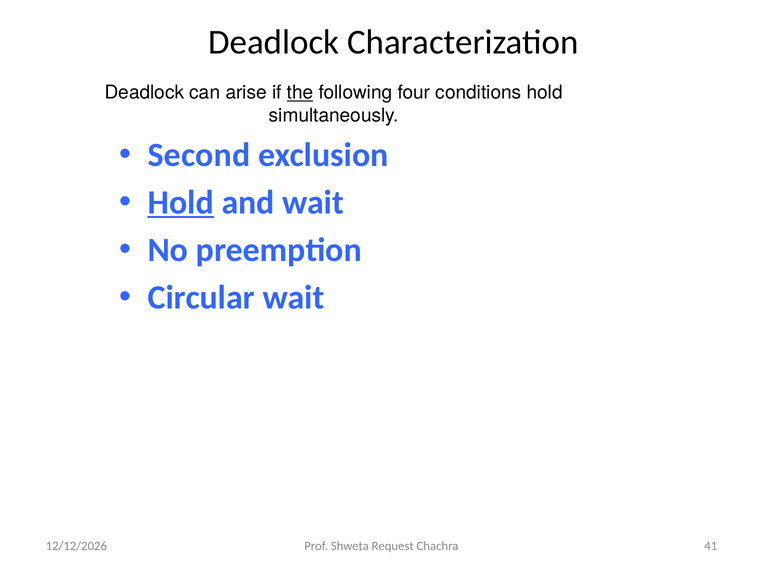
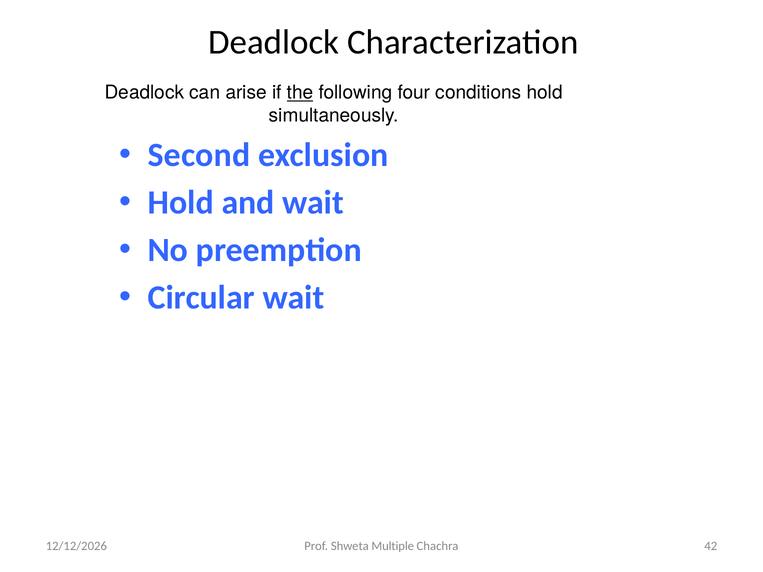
Hold underline: present -> none (181, 203)
Request: Request -> Multiple (393, 546)
41: 41 -> 42 (711, 546)
